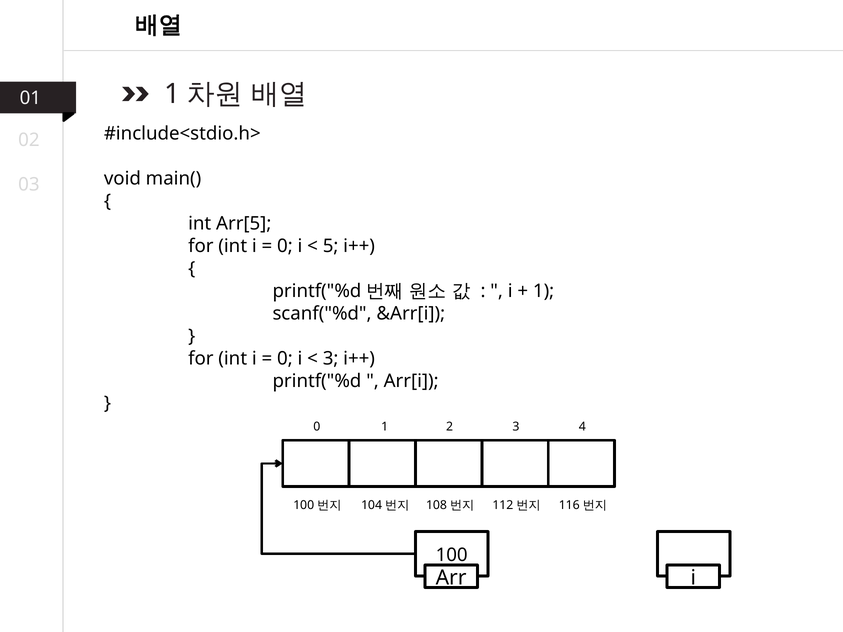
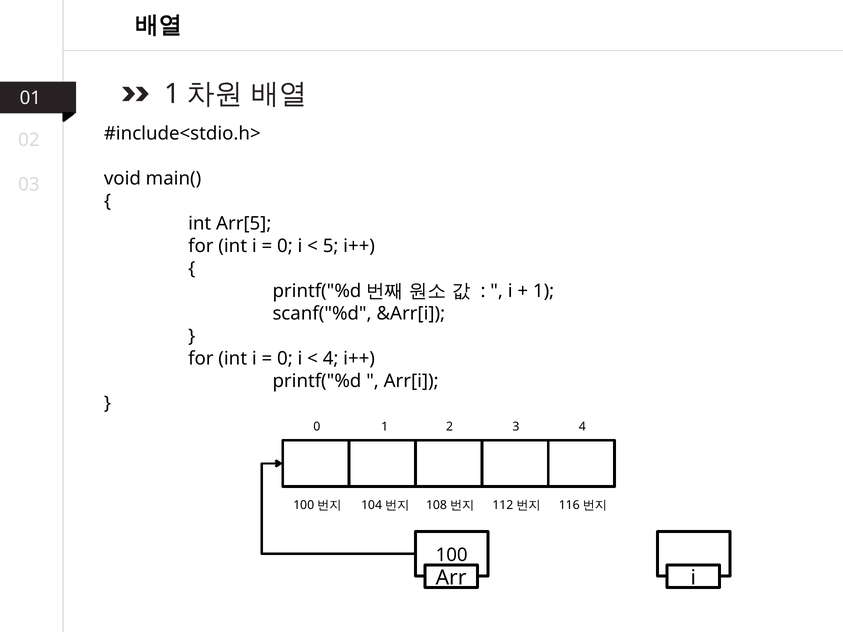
3: 3 -> 4 (331, 359)
